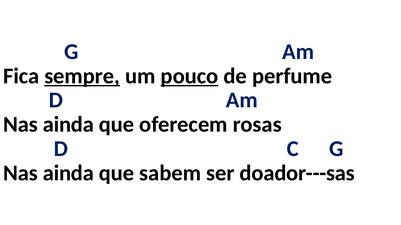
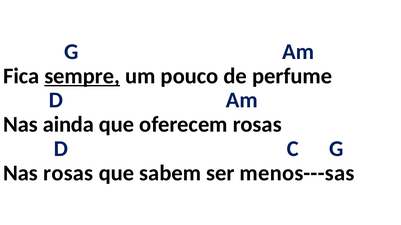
pouco underline: present -> none (190, 76)
ainda: ainda -> rosas (68, 174)
doador---sas: doador---sas -> menos---sas (297, 174)
